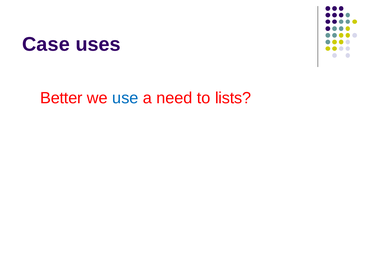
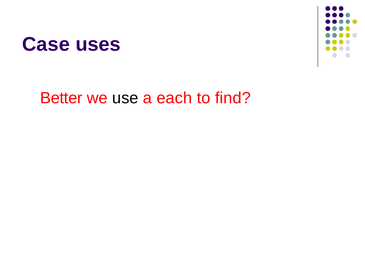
use colour: blue -> black (125, 98)
need: need -> each (174, 98)
lists: lists -> find (233, 98)
